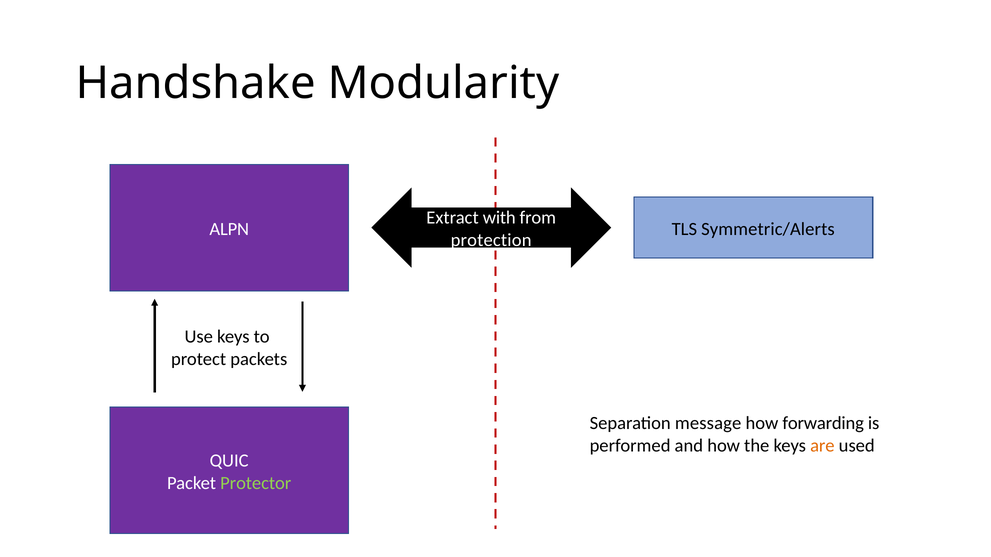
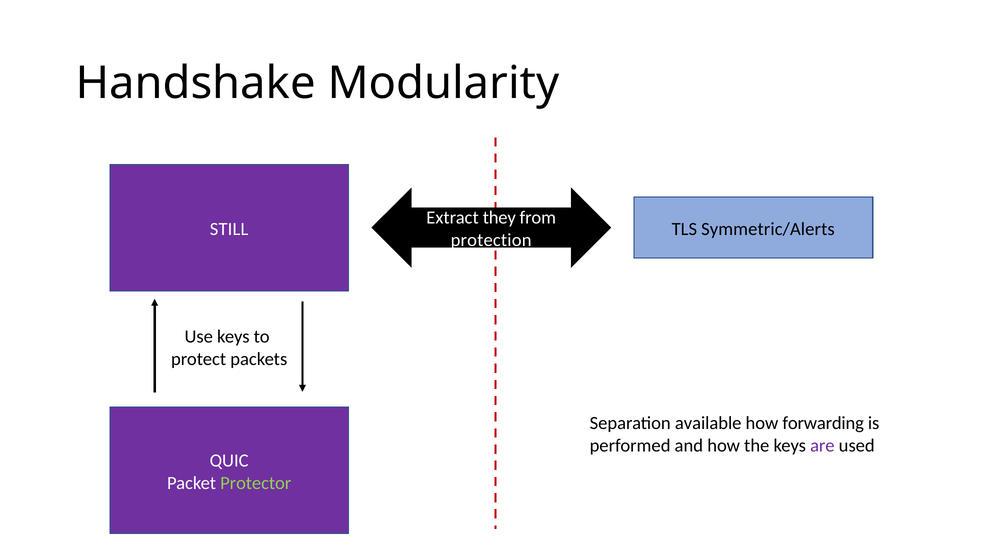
with: with -> they (499, 218)
ALPN: ALPN -> STILL (229, 229)
message: message -> available (708, 424)
are colour: orange -> purple (822, 446)
